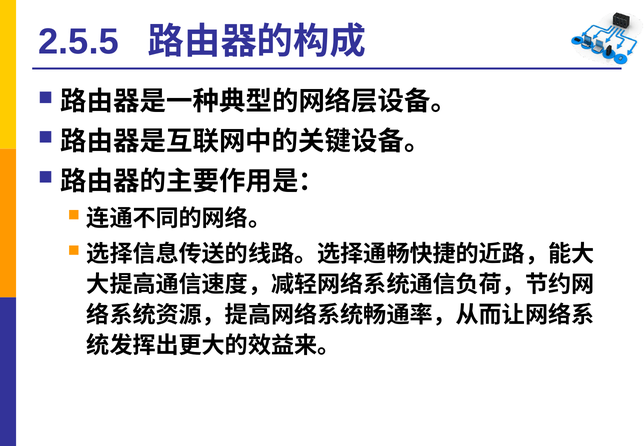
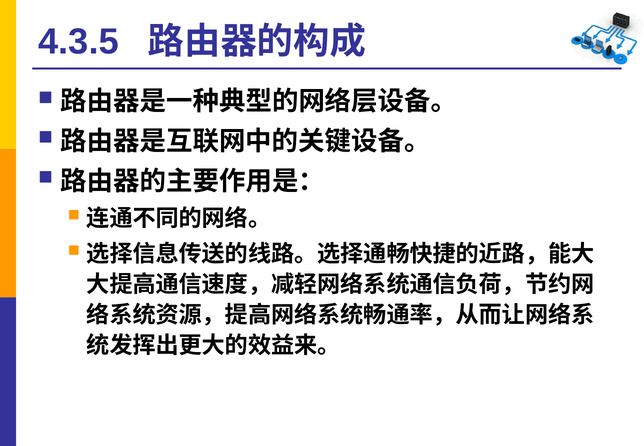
2.5.5: 2.5.5 -> 4.3.5 (79, 42)
